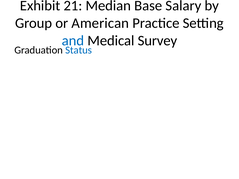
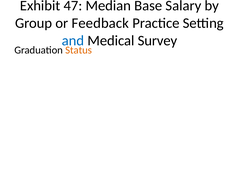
21: 21 -> 47 (73, 6)
American: American -> Feedback (100, 23)
Status colour: blue -> orange (79, 50)
